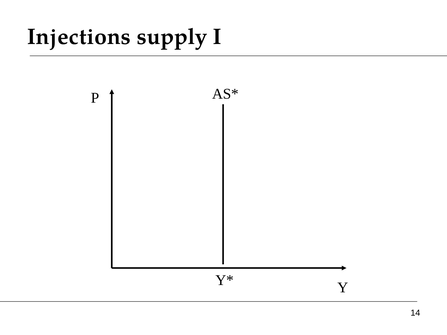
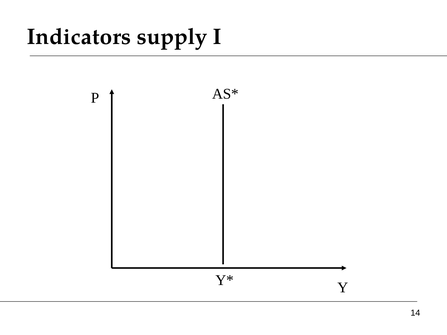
Injections: Injections -> Indicators (79, 37)
